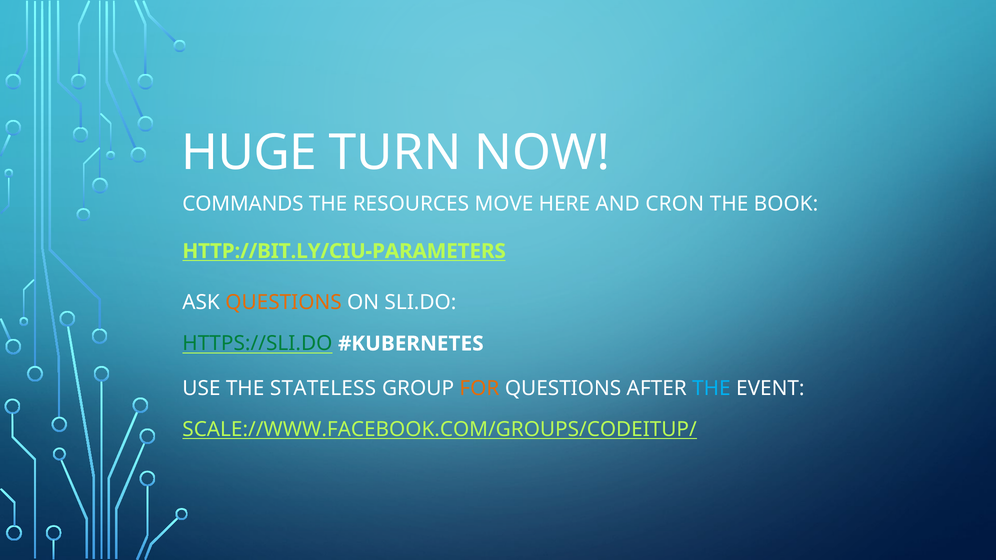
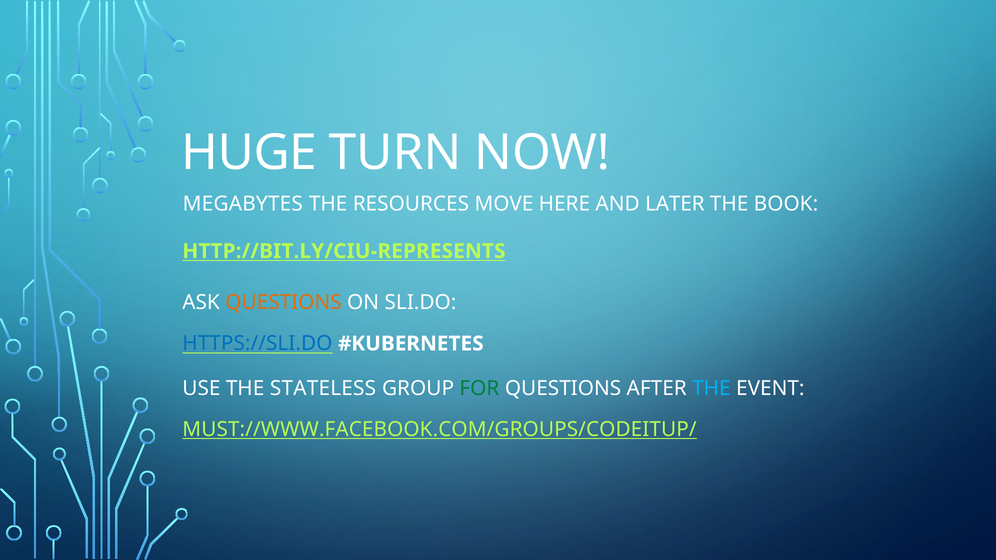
COMMANDS: COMMANDS -> MEGABYTES (243, 204)
CRON: CRON -> LATER (675, 204)
HTTP://BIT.LY/CIU-PARAMETERS: HTTP://BIT.LY/CIU-PARAMETERS -> HTTP://BIT.LY/CIU-REPRESENTS (344, 251)
HTTPS://SLI.DO colour: green -> blue (257, 344)
FOR colour: orange -> green (479, 388)
SCALE://WWW.FACEBOOK.COM/GROUPS/CODEITUP/: SCALE://WWW.FACEBOOK.COM/GROUPS/CODEITUP/ -> MUST://WWW.FACEBOOK.COM/GROUPS/CODEITUP/ (440, 429)
